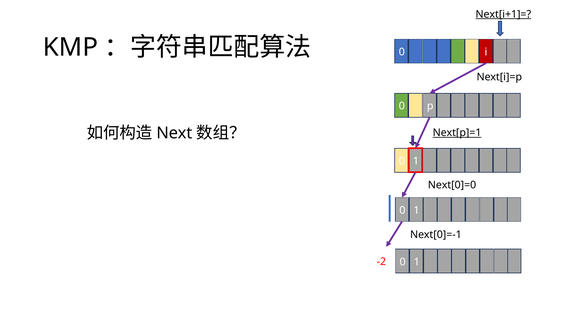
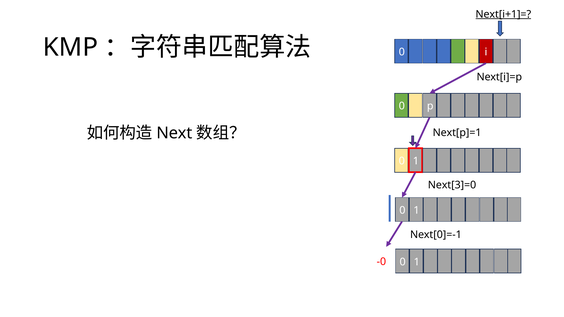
Next[p]=1 underline: present -> none (457, 133)
Next[0]=0: Next[0]=0 -> Next[3]=0 (452, 185)
-2: -2 -> -0 (381, 262)
